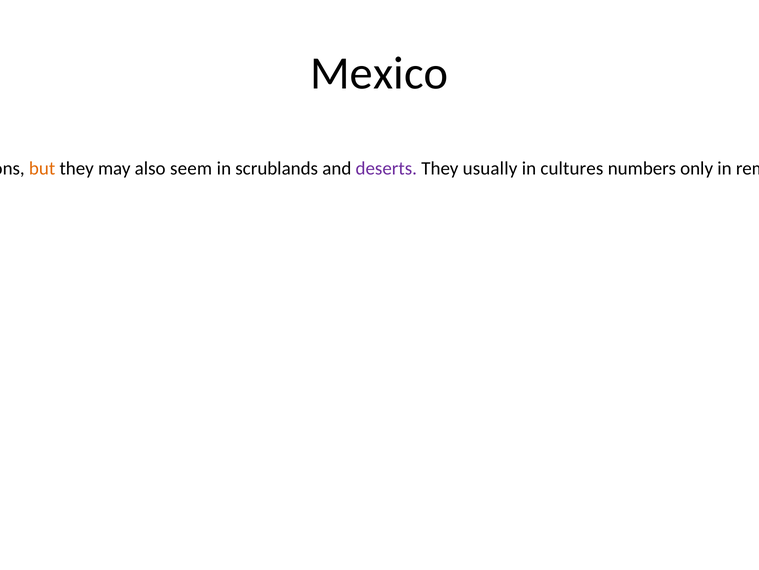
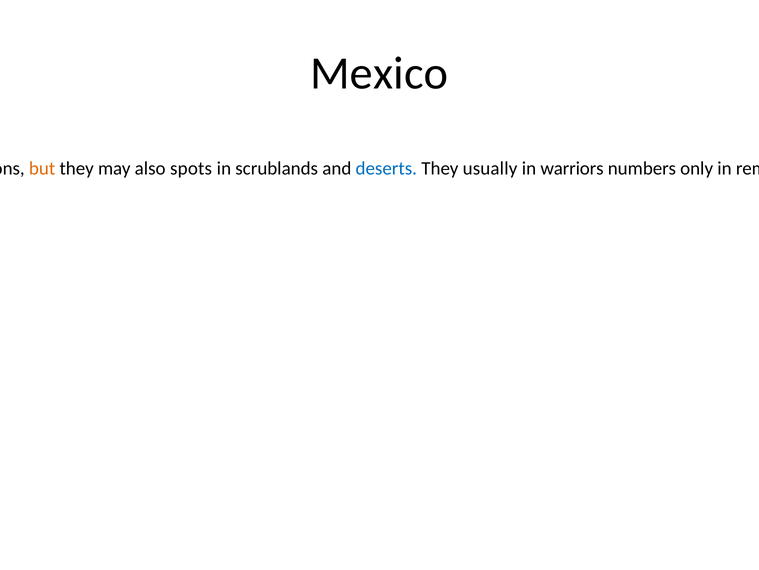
seem: seem -> spots (191, 168)
deserts colour: purple -> blue (386, 168)
cultures: cultures -> warriors (572, 168)
